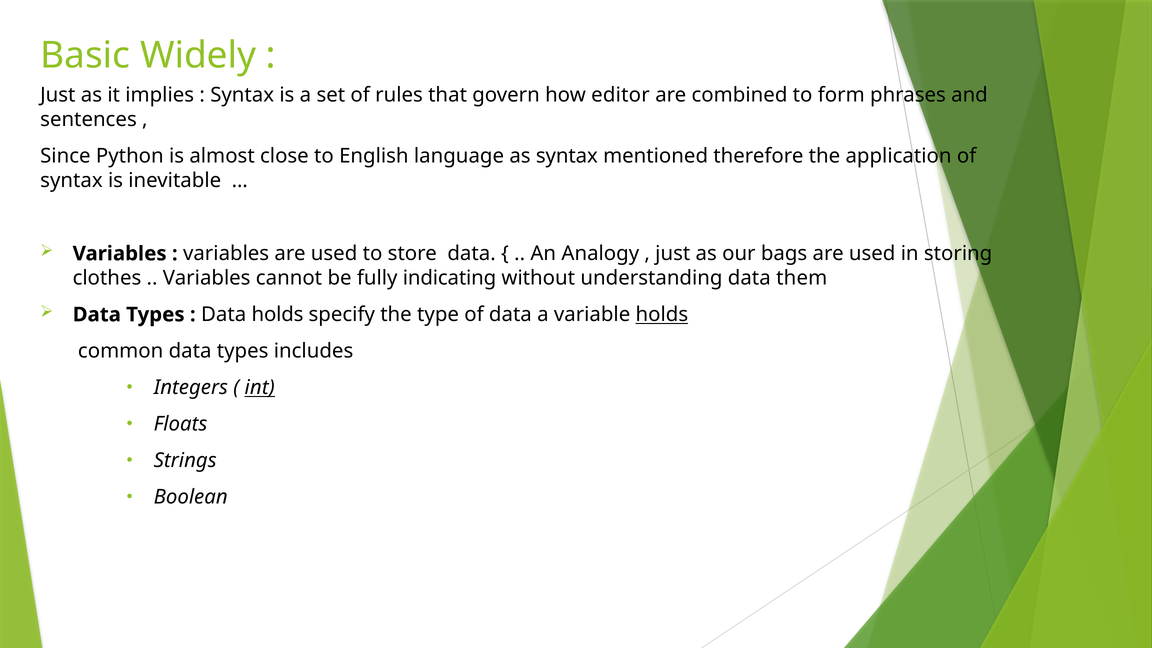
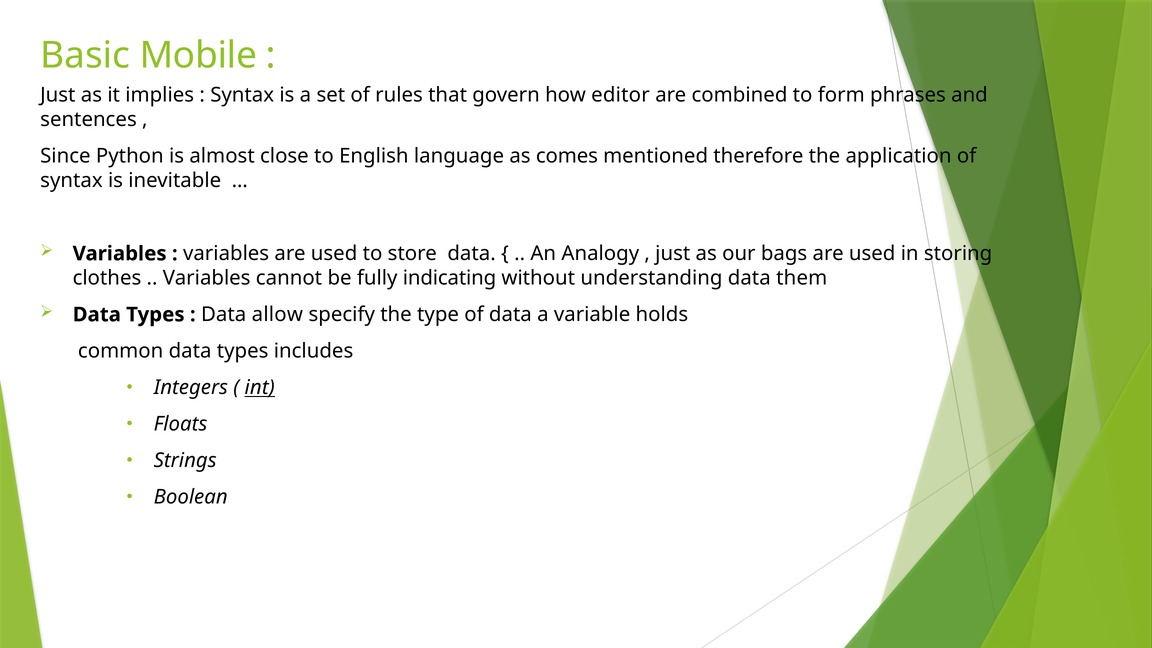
Widely: Widely -> Mobile (198, 56)
as syntax: syntax -> comes (567, 156)
Data holds: holds -> allow (277, 315)
holds underline: present -> none (662, 315)
